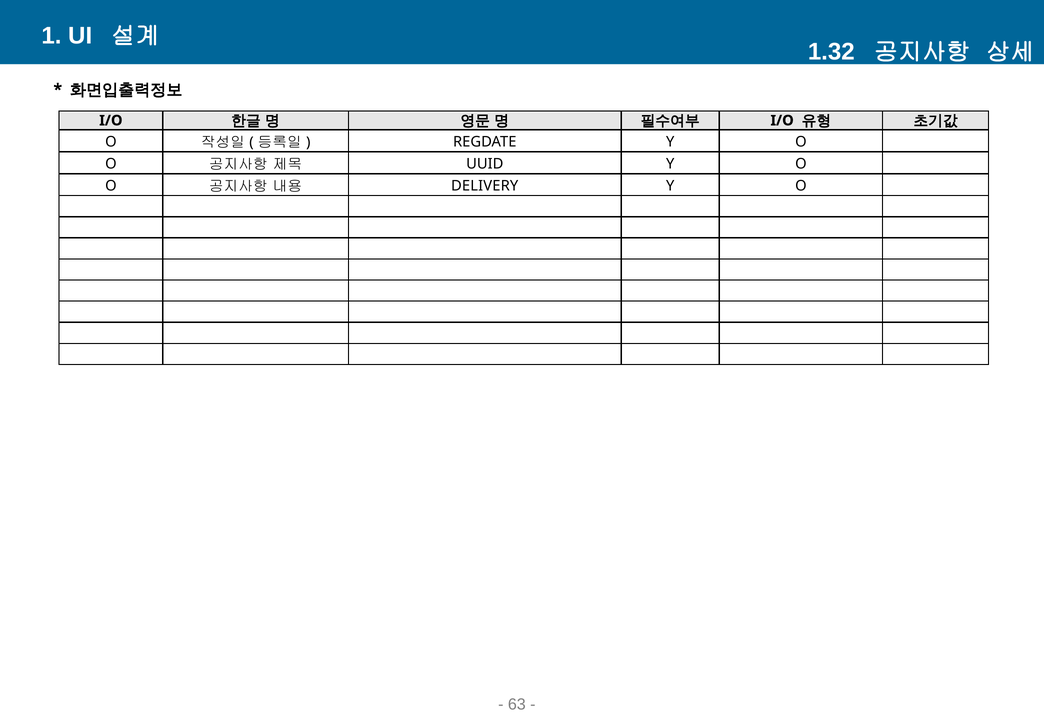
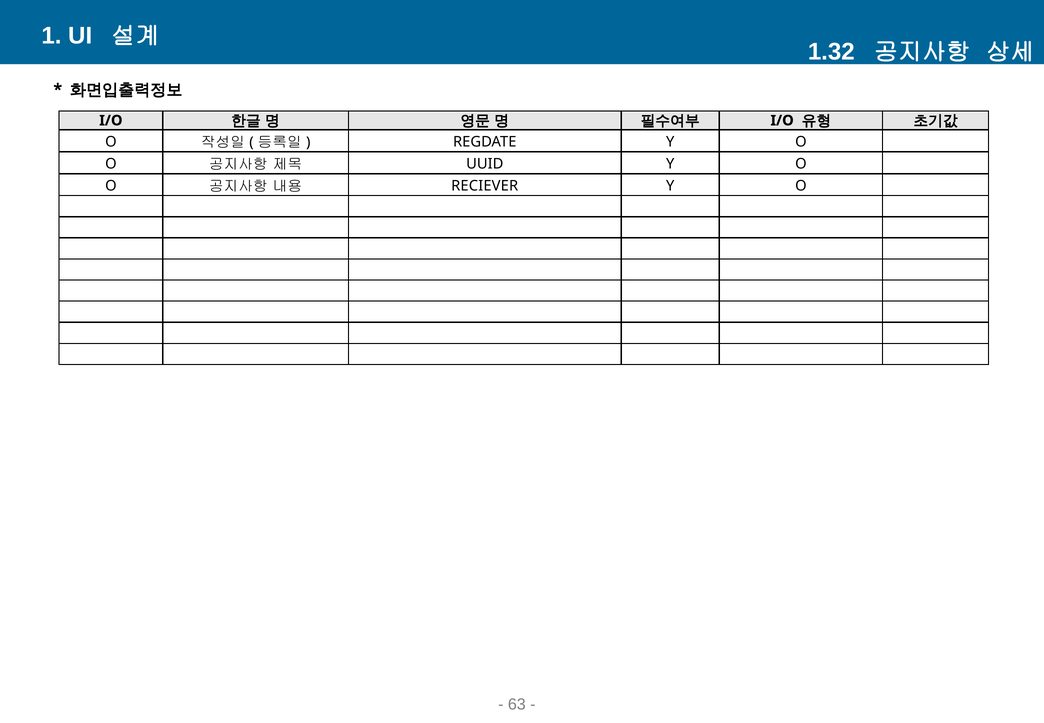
DELIVERY: DELIVERY -> RECIEVER (485, 186)
